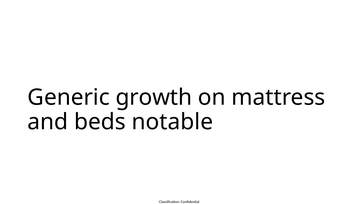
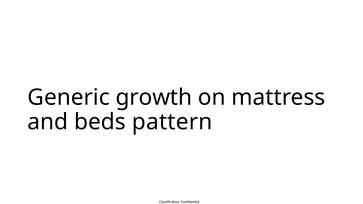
notable: notable -> pattern (172, 122)
